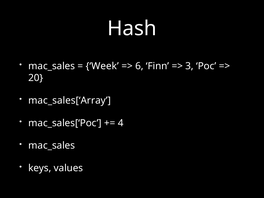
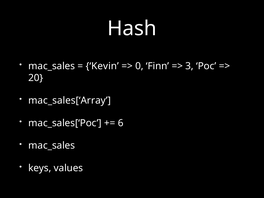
Week: Week -> Kevin (102, 66)
6: 6 -> 0 (139, 66)
4: 4 -> 6 (121, 123)
